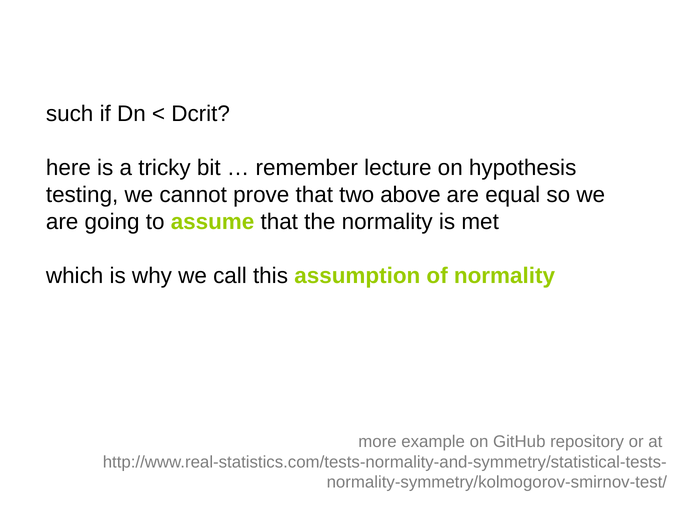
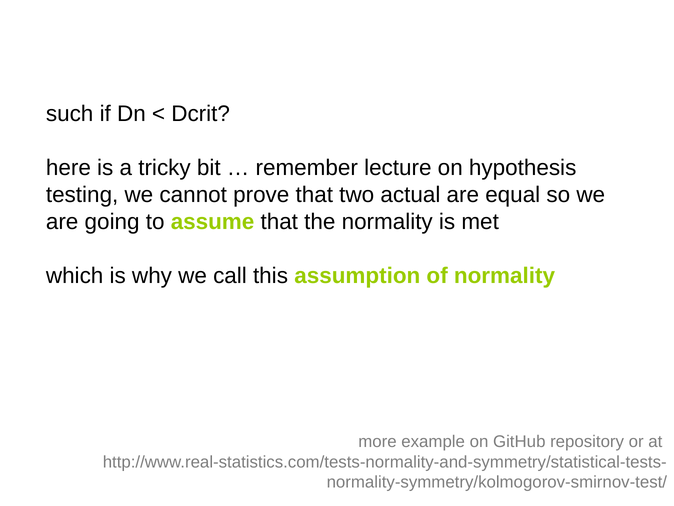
above: above -> actual (410, 195)
